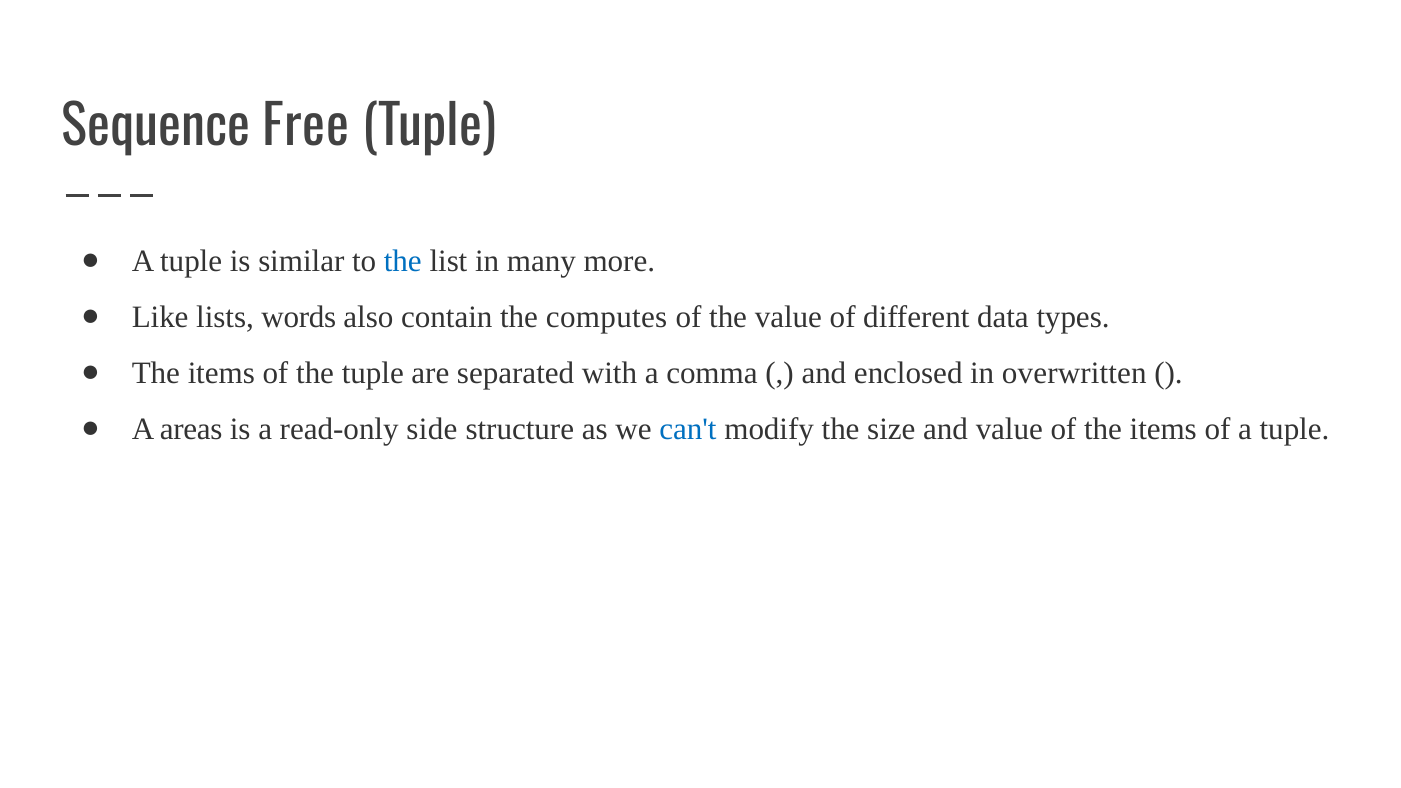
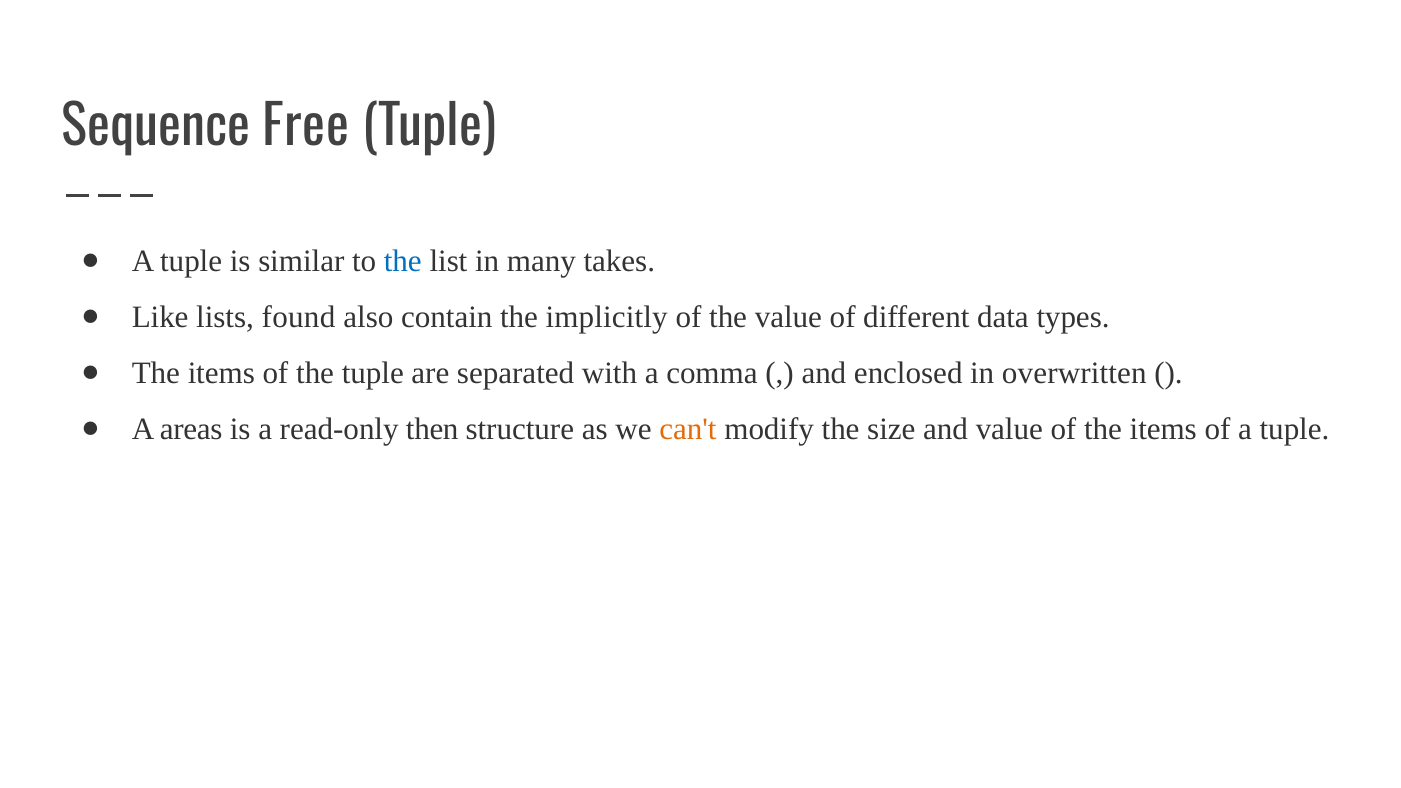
more: more -> takes (619, 261)
words: words -> found (298, 317)
computes: computes -> implicitly (607, 317)
side: side -> then (432, 429)
can't colour: blue -> orange (688, 429)
